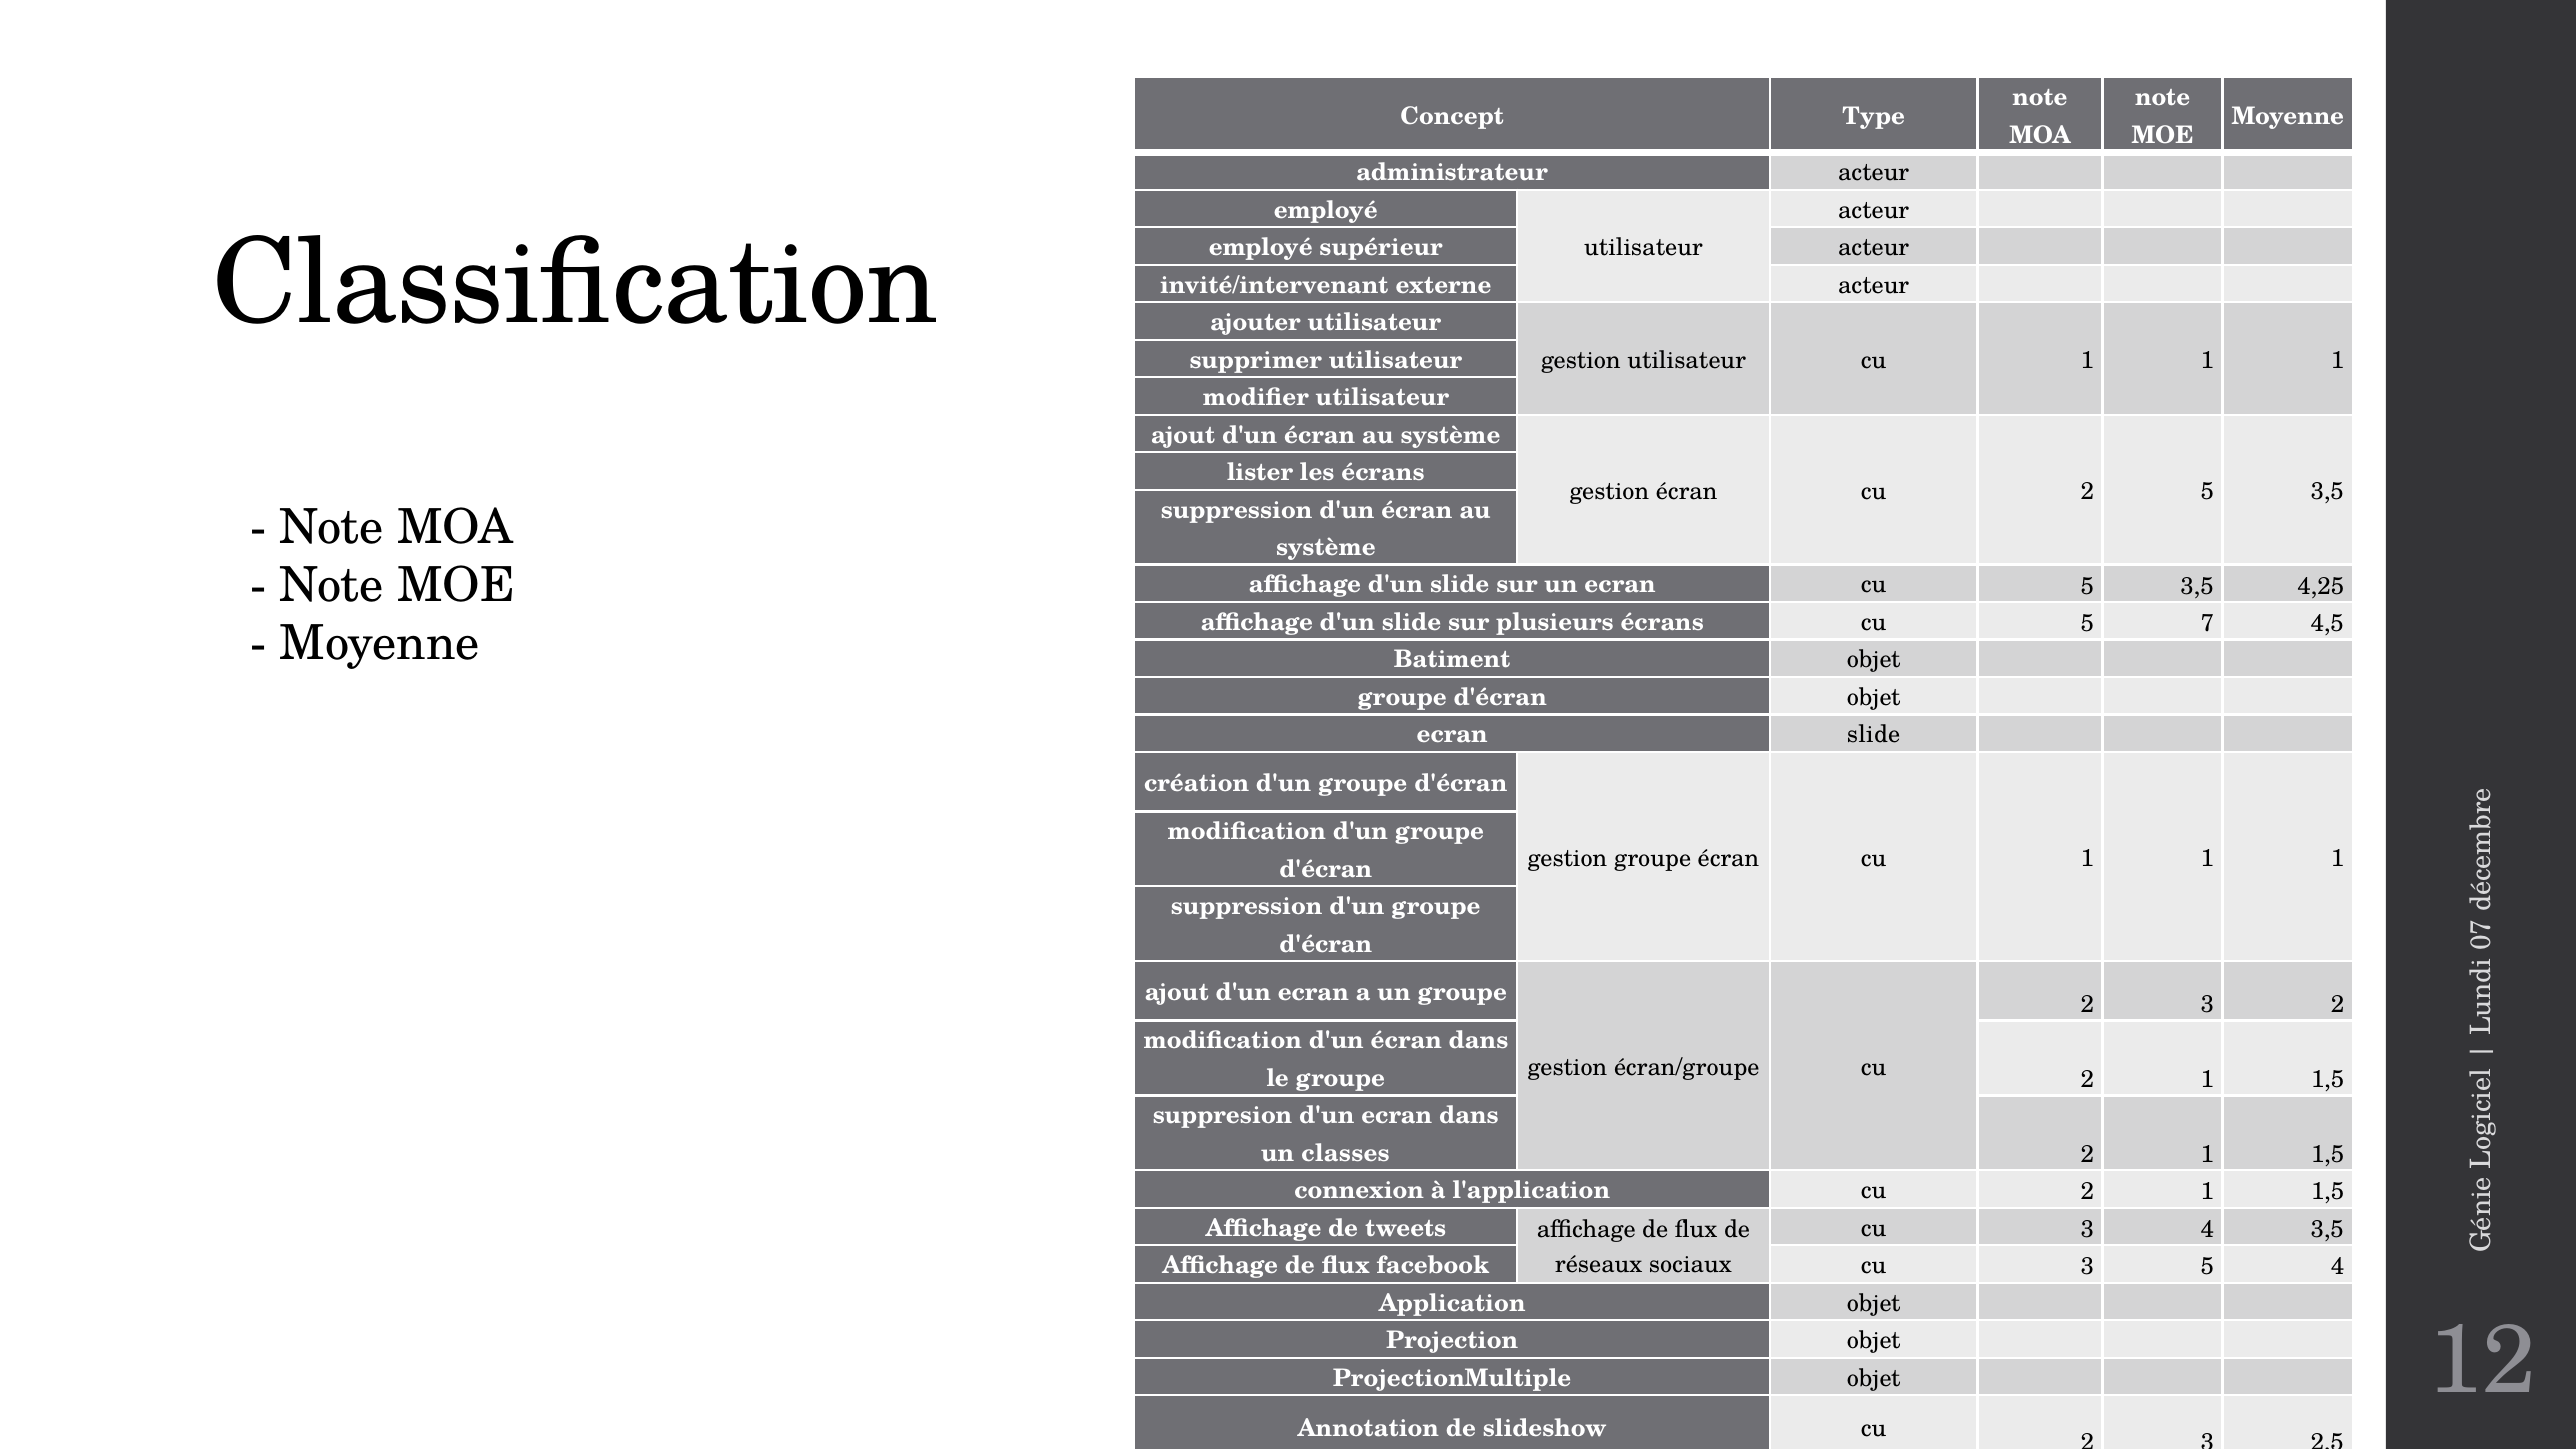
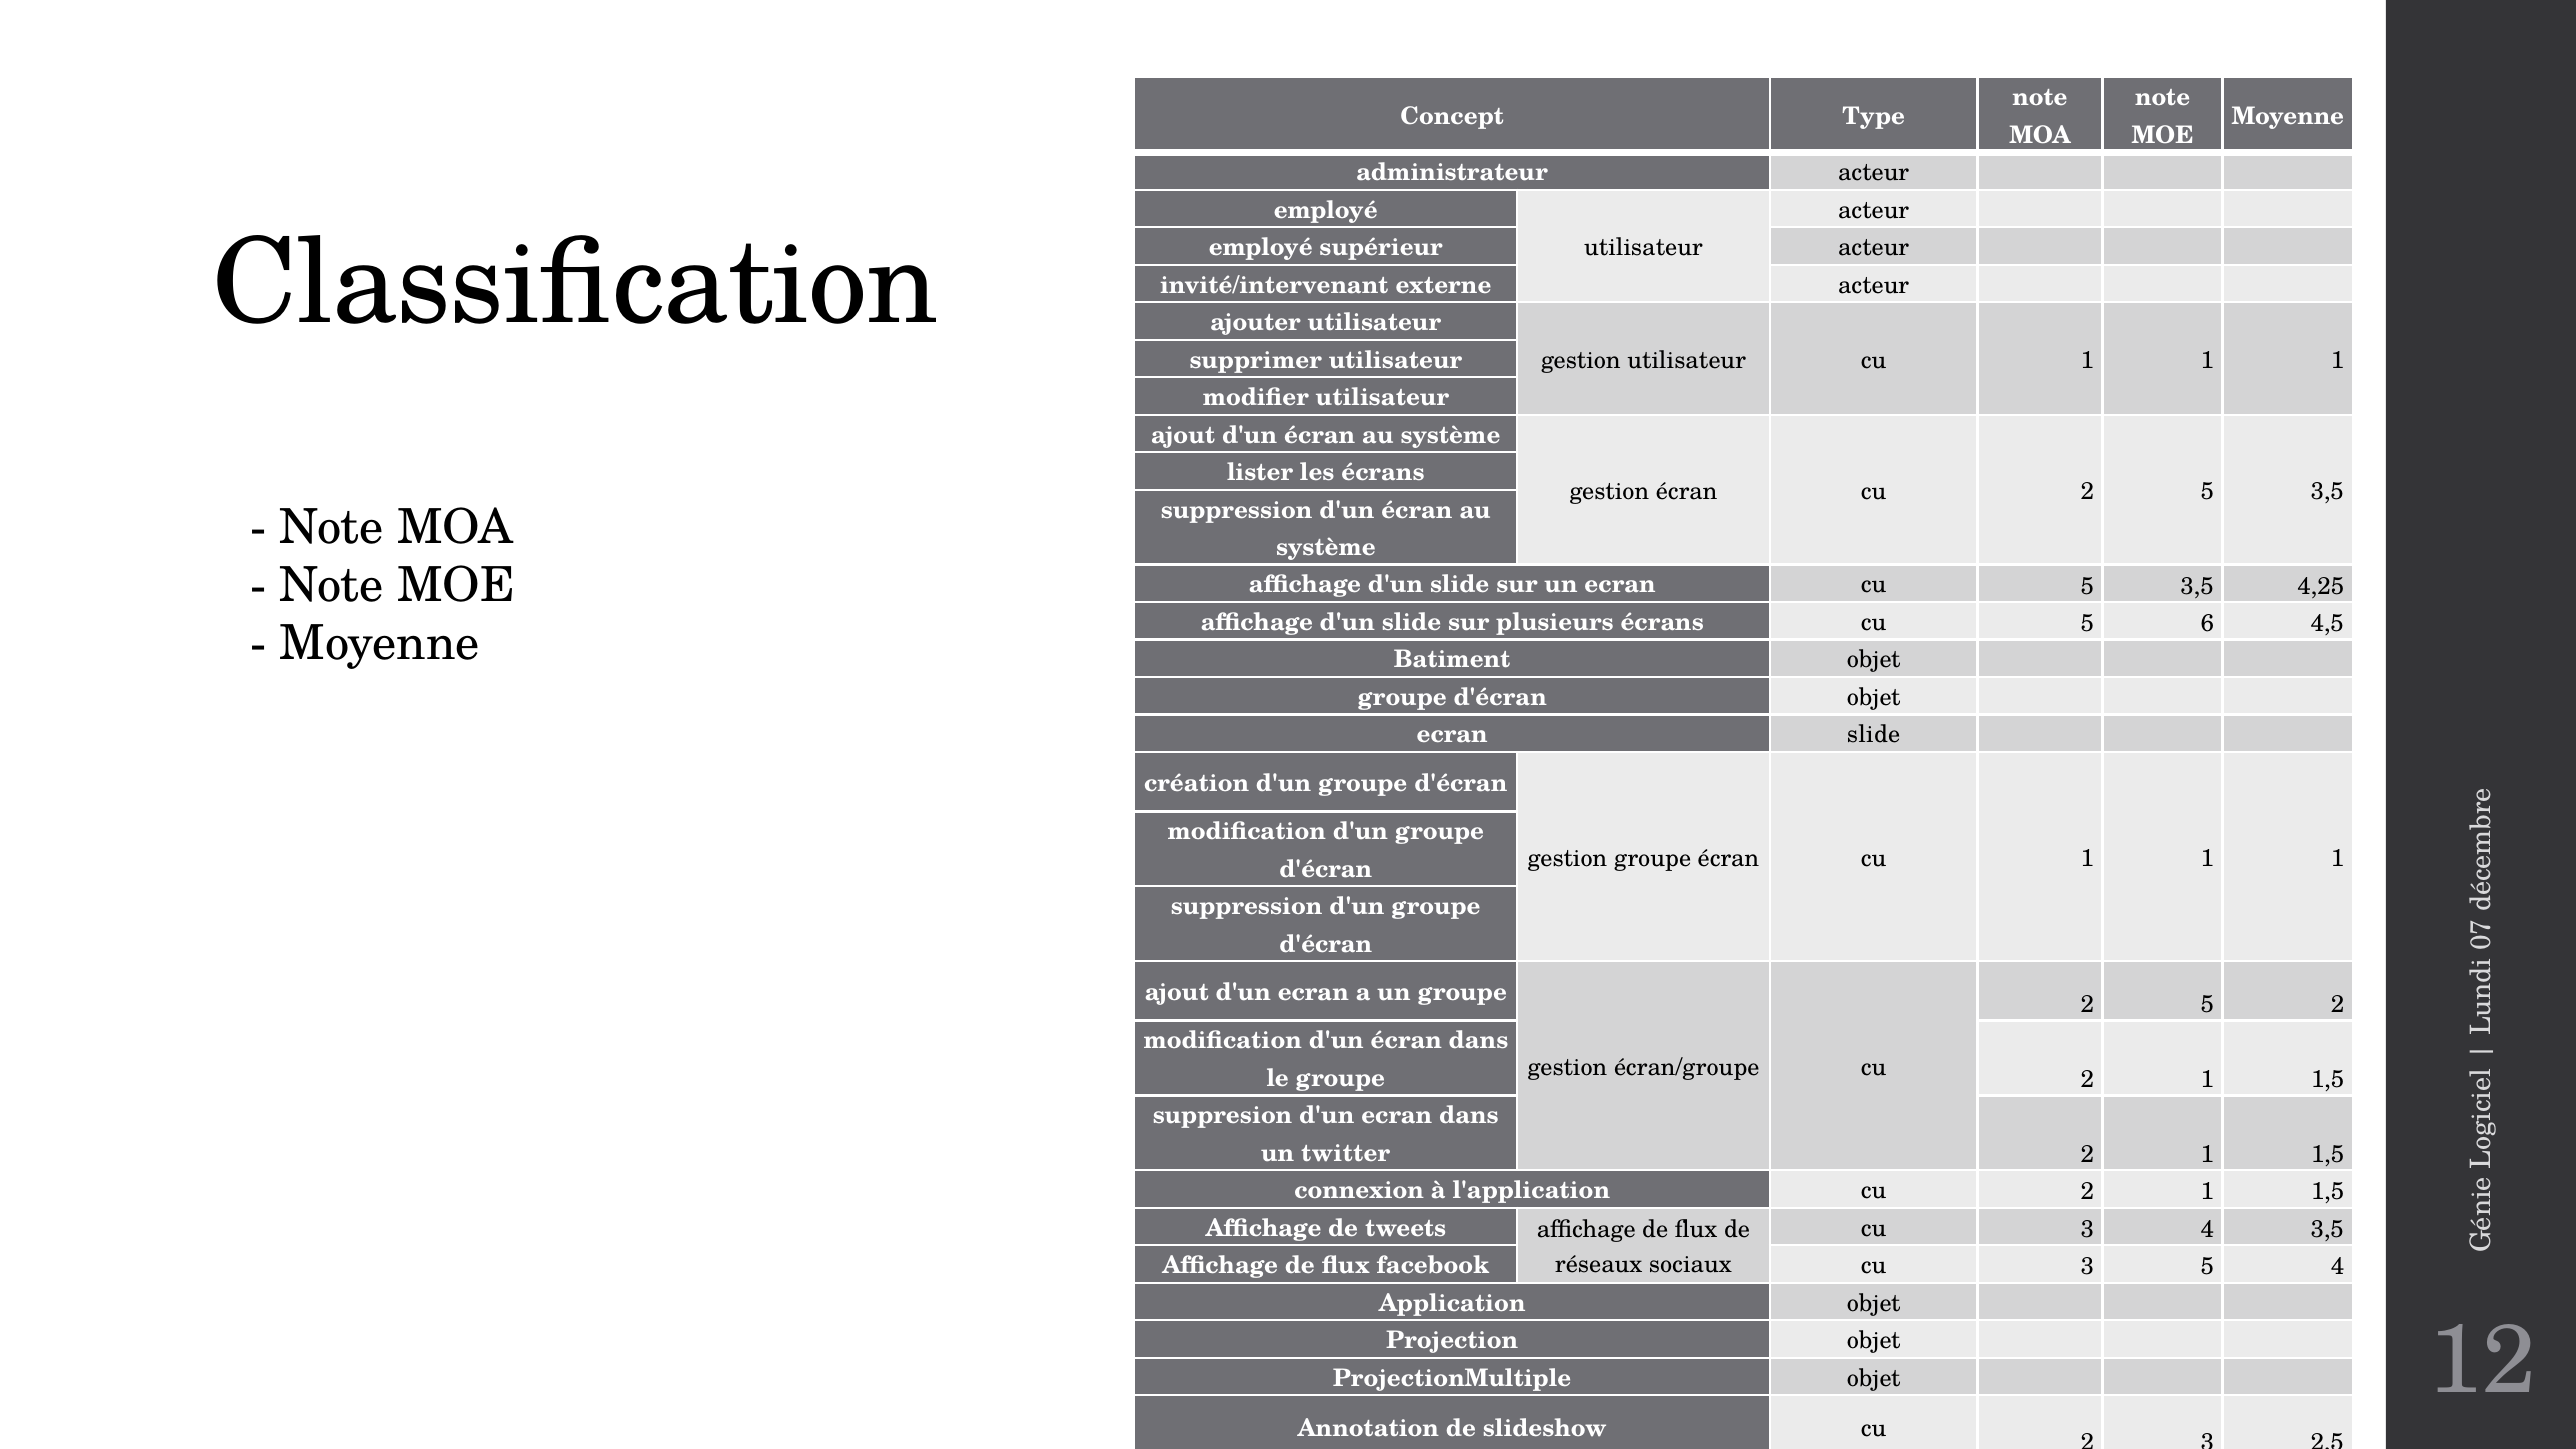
5 7: 7 -> 6 (2207, 624)
3: 3 -> 5 (2207, 1004)
classes: classes -> twitter (1346, 1153)
